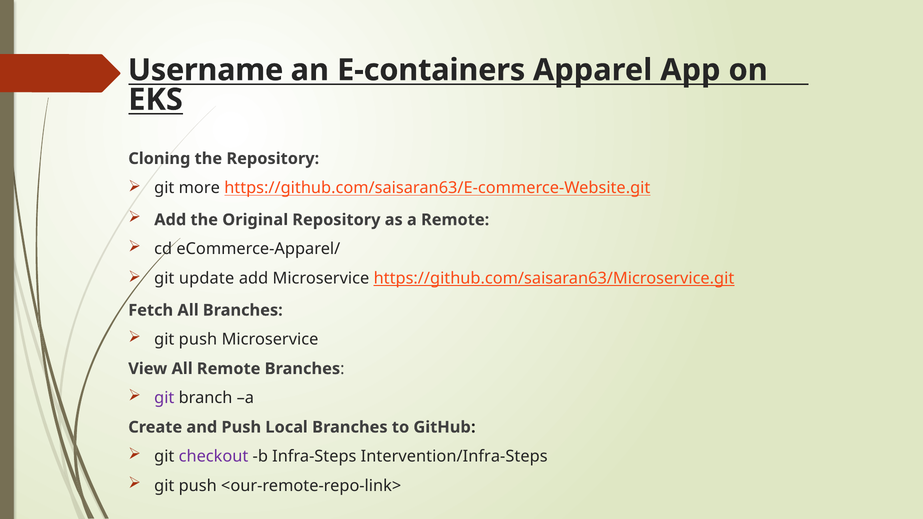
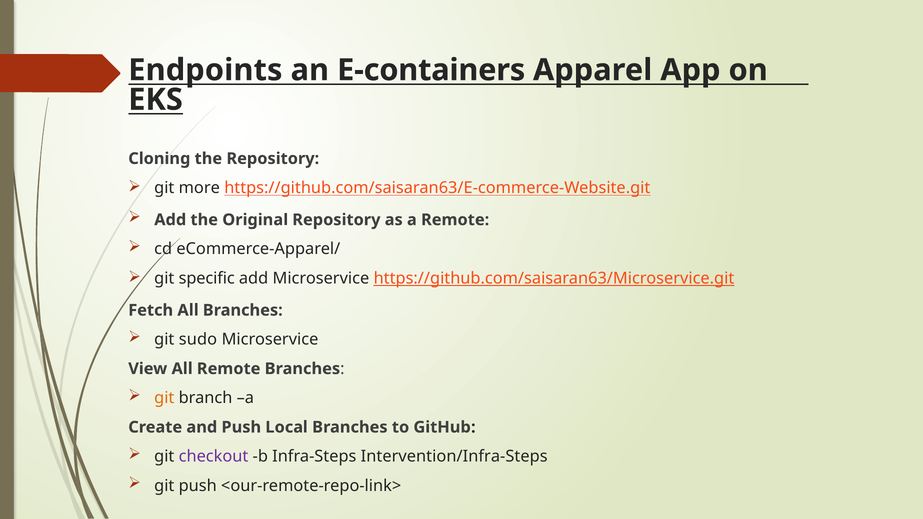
Username: Username -> Endpoints (205, 70)
update: update -> specific (207, 278)
push: push -> sudo (198, 340)
git colour: purple -> orange (164, 398)
